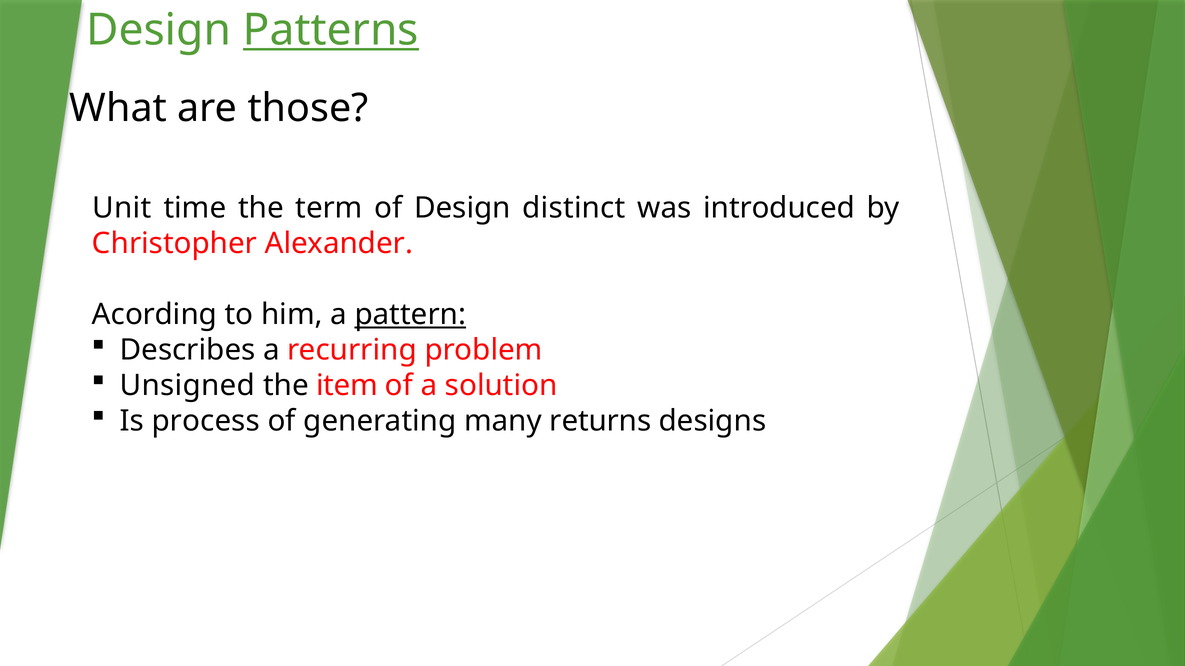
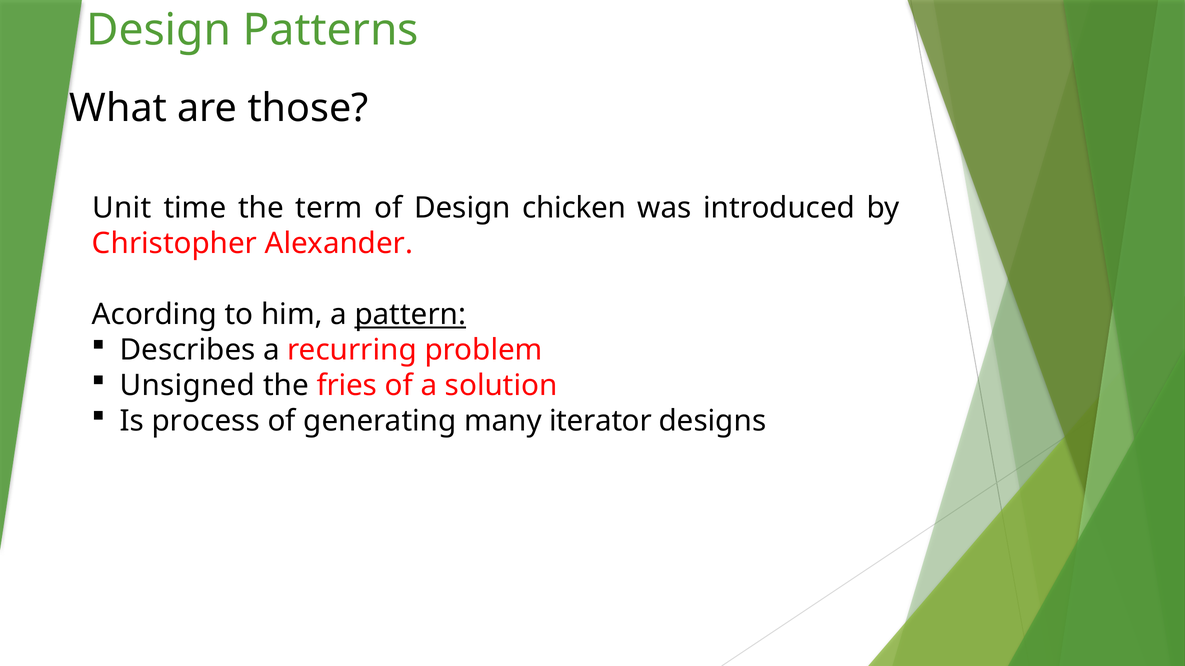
Patterns underline: present -> none (331, 30)
distinct: distinct -> chicken (574, 208)
item: item -> fries (347, 386)
returns: returns -> iterator (600, 422)
